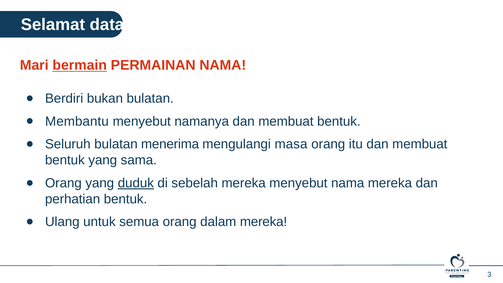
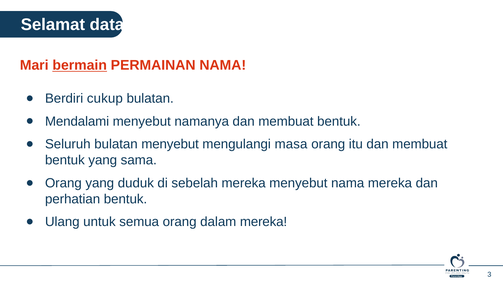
bukan: bukan -> cukup (105, 98)
Membantu: Membantu -> Mendalami (77, 121)
bulatan menerima: menerima -> menyebut (170, 144)
duduk underline: present -> none (136, 183)
